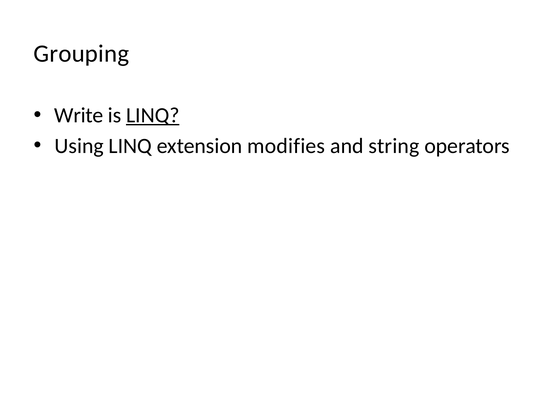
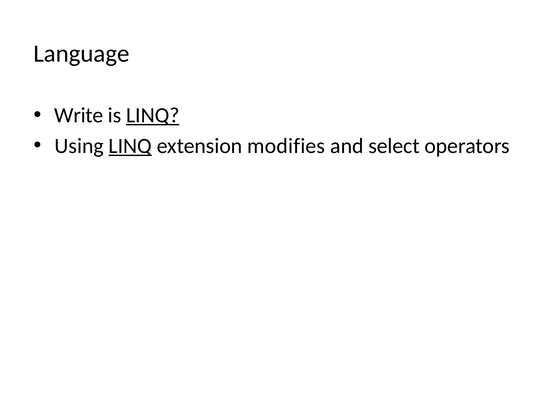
Grouping: Grouping -> Language (82, 54)
LINQ underline: none -> present (130, 146)
string: string -> select (394, 146)
